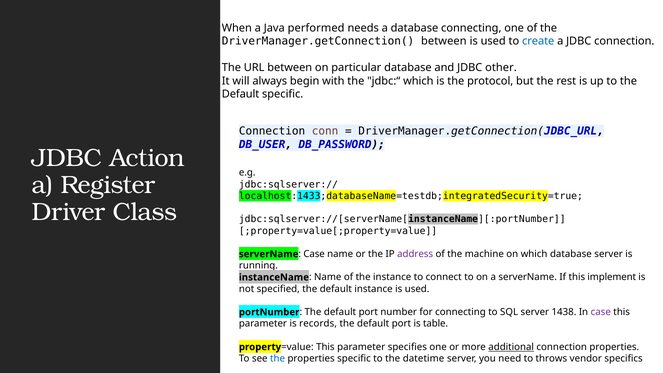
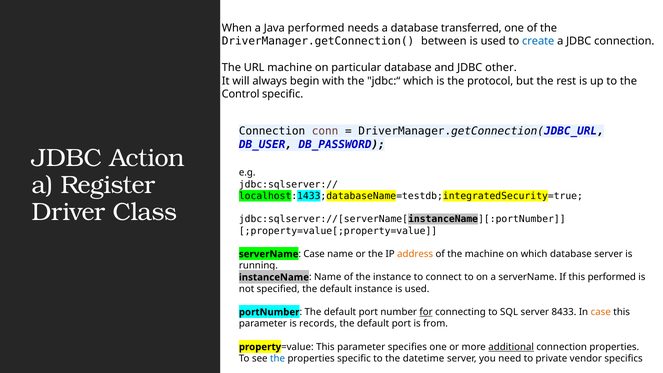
database connecting: connecting -> transferred (471, 28)
URL between: between -> machine (290, 68)
Default: Default -> Control (241, 94)
address colour: purple -> orange (415, 254)
this implement: implement -> performed (612, 277)
for underline: none -> present (426, 312)
1438: 1438 -> 8433 (564, 312)
case colour: purple -> orange (601, 312)
table: table -> from (436, 324)
throws: throws -> private (551, 358)
